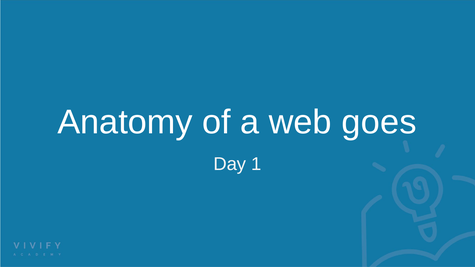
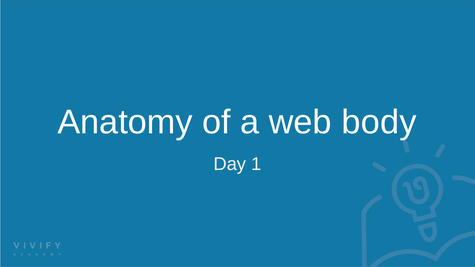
goes: goes -> body (379, 122)
